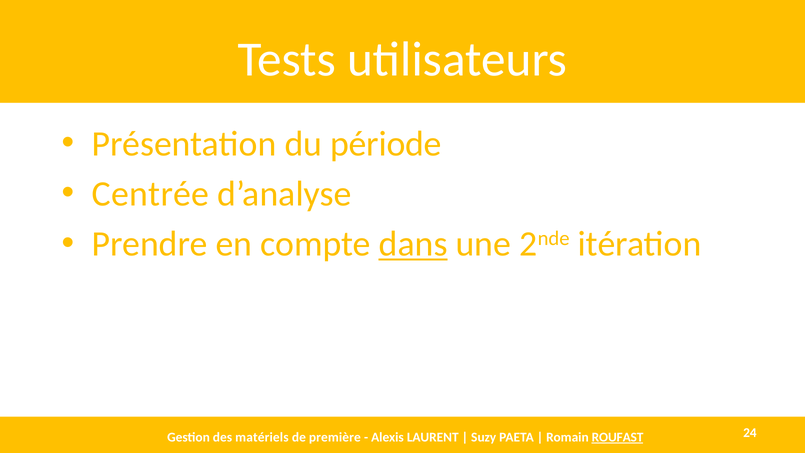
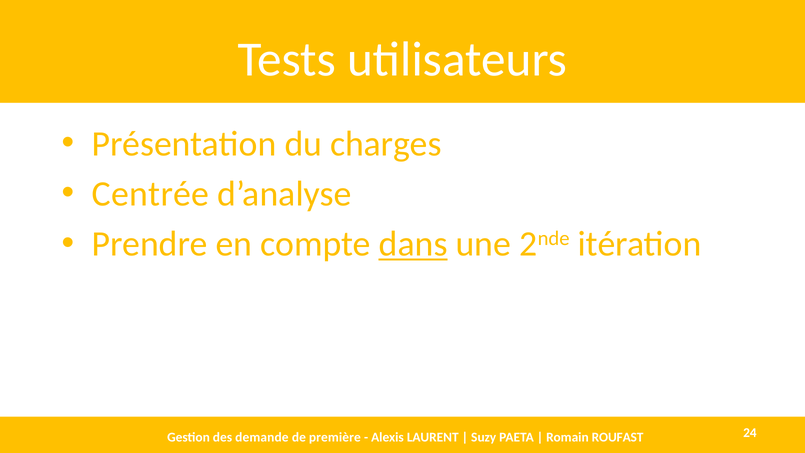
période: période -> charges (386, 144)
matériels: matériels -> demande (262, 437)
ROUFAST underline: present -> none (618, 437)
